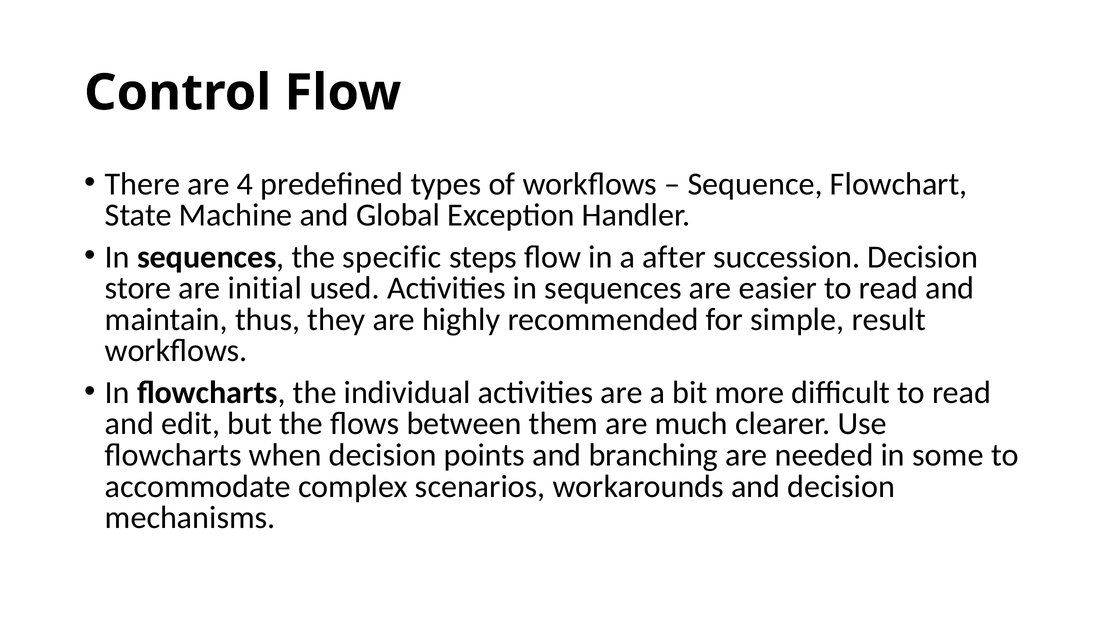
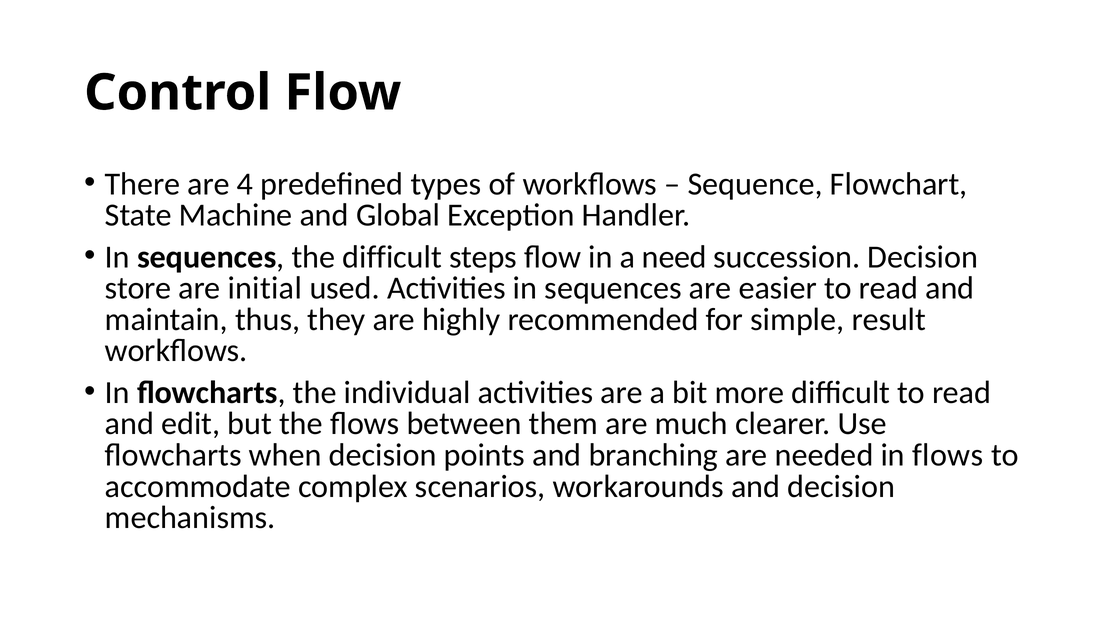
the specific: specific -> difficult (392, 257)
after: after -> need (674, 257)
in some: some -> flows (948, 455)
